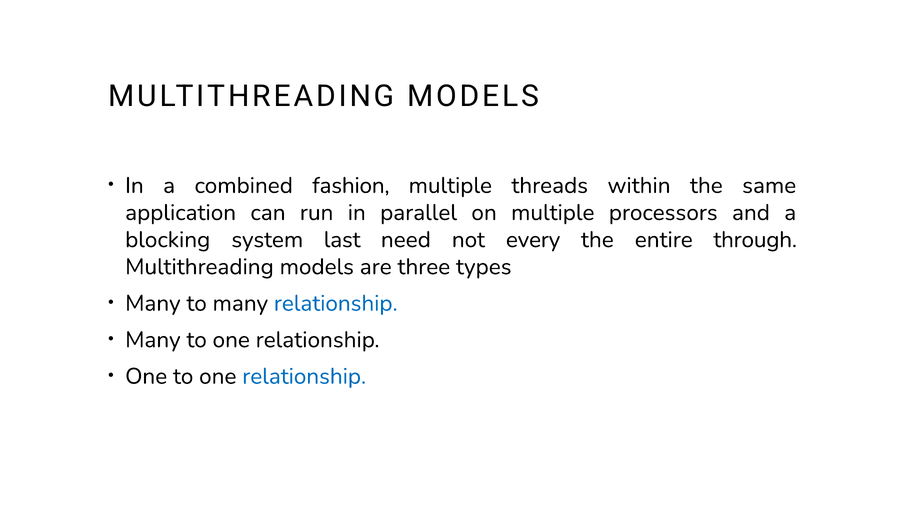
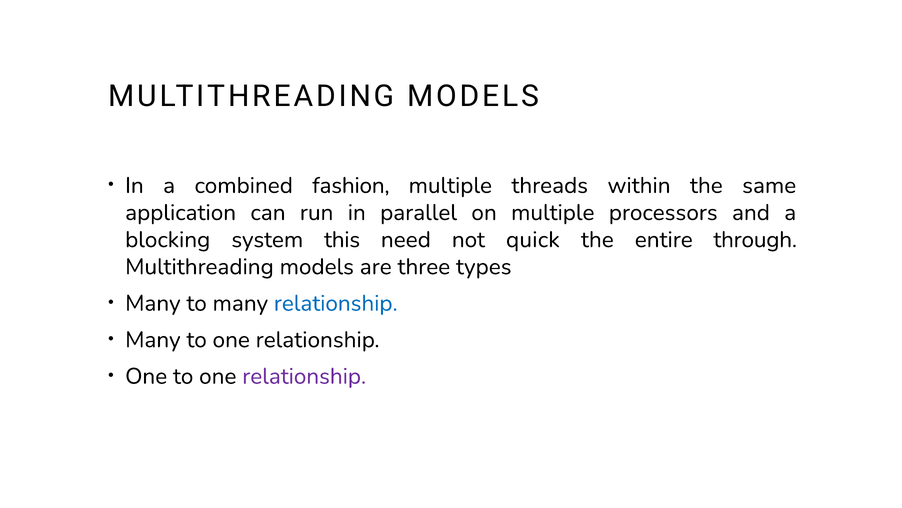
last: last -> this (342, 239)
every: every -> quick (533, 239)
relationship colour: blue -> purple (304, 376)
